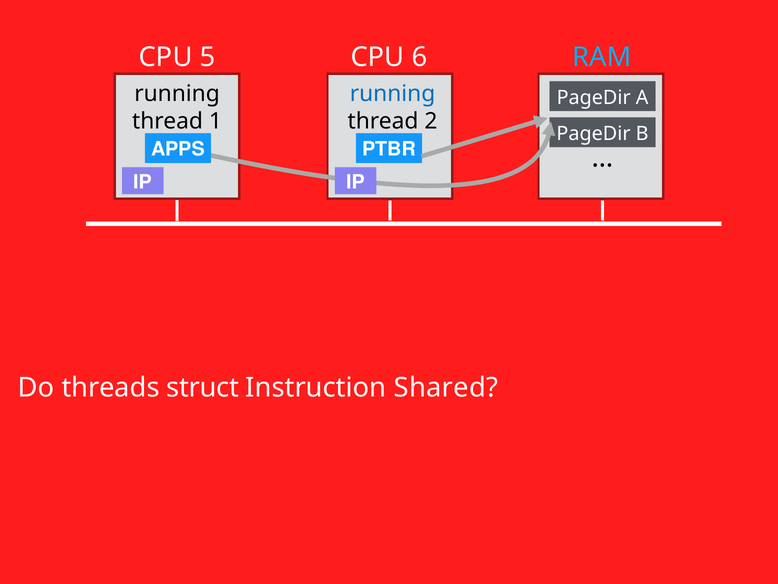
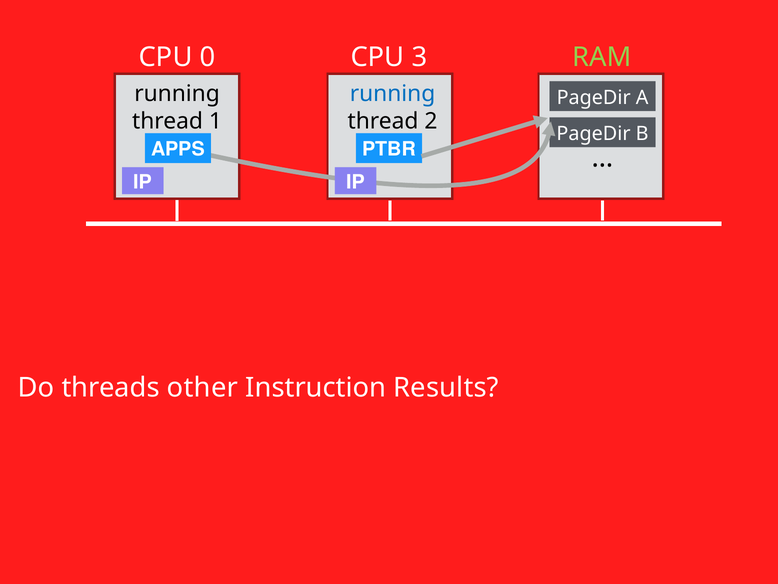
5: 5 -> 0 (207, 57)
6: 6 -> 3 (419, 57)
RAM colour: light blue -> light green (602, 57)
struct: struct -> other (202, 387)
Shared: Shared -> Results (446, 387)
